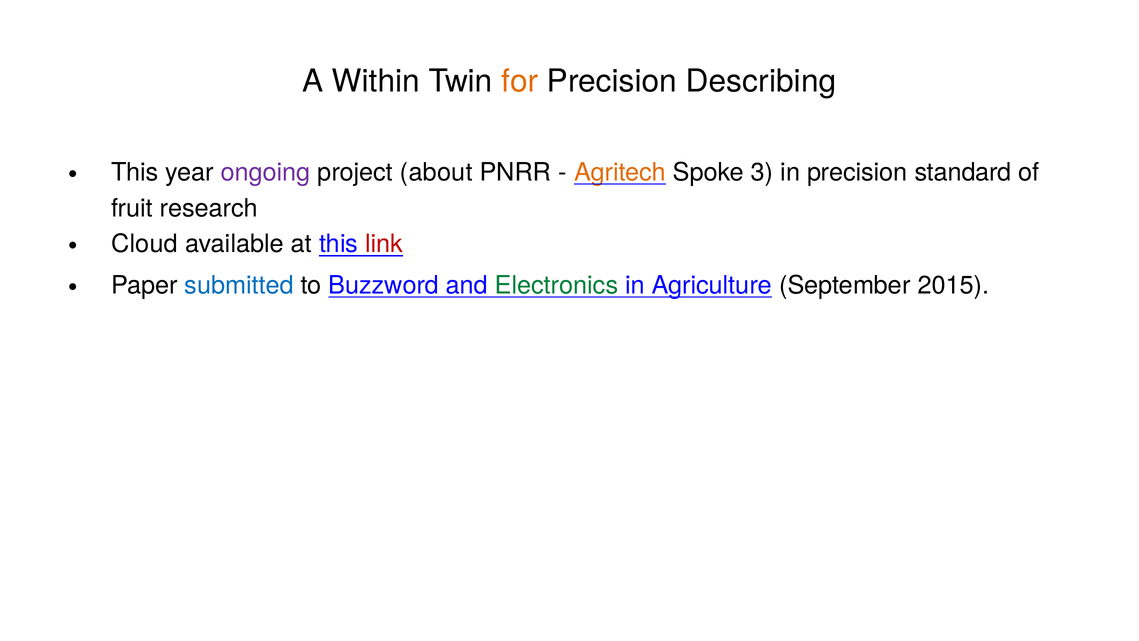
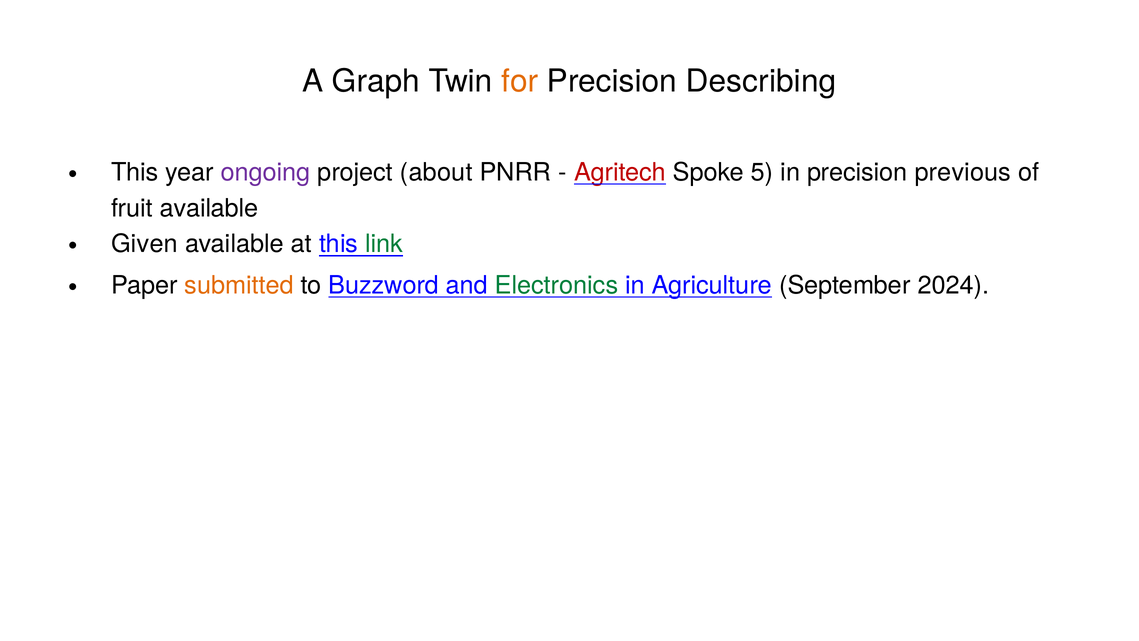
Within: Within -> Graph (376, 81)
Agritech colour: orange -> red (620, 172)
3: 3 -> 5 (762, 172)
standard: standard -> previous (963, 172)
fruit research: research -> available (209, 208)
Cloud: Cloud -> Given (145, 244)
link colour: red -> green (384, 244)
submitted colour: blue -> orange (239, 285)
2015: 2015 -> 2024 (953, 285)
